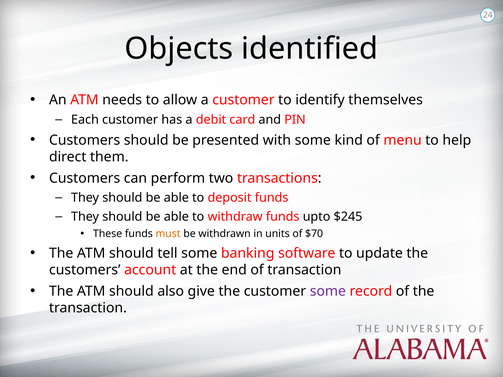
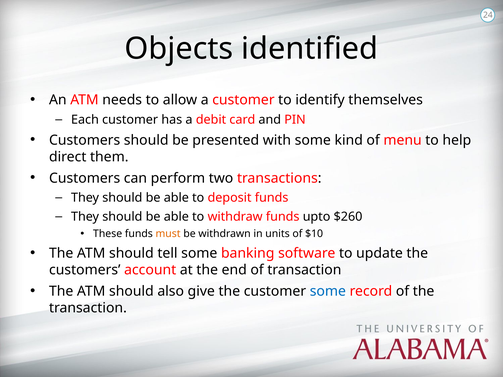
$245: $245 -> $260 (348, 217)
$70: $70 -> $10 (314, 234)
some colour: purple -> blue (328, 291)
